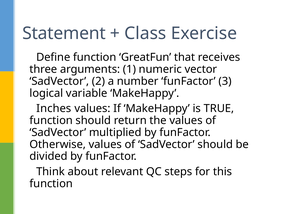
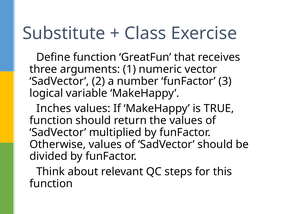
Statement: Statement -> Substitute (64, 33)
